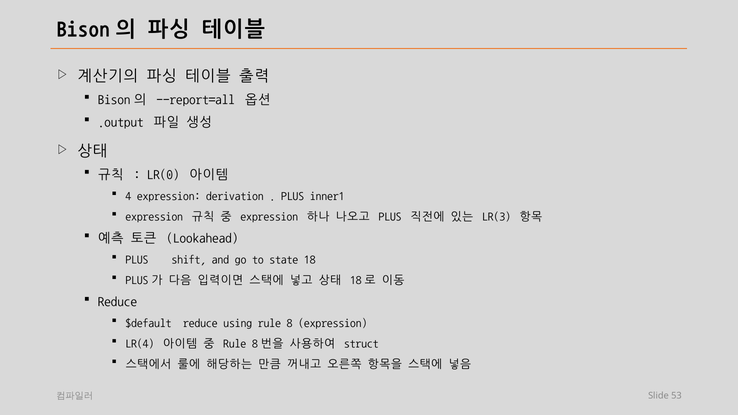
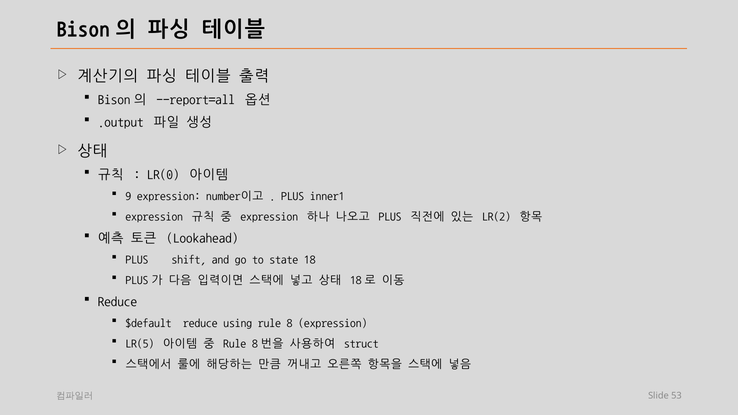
4: 4 -> 9 (128, 196)
derivation: derivation -> number이고 (235, 196)
LR(3: LR(3 -> LR(2 (496, 216)
LR(4: LR(4 -> LR(5 (140, 343)
